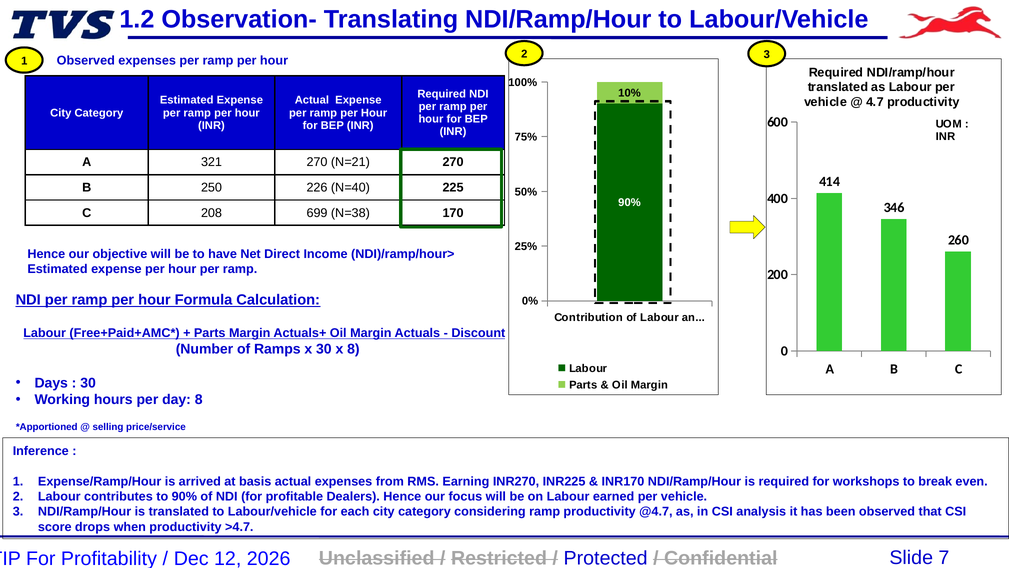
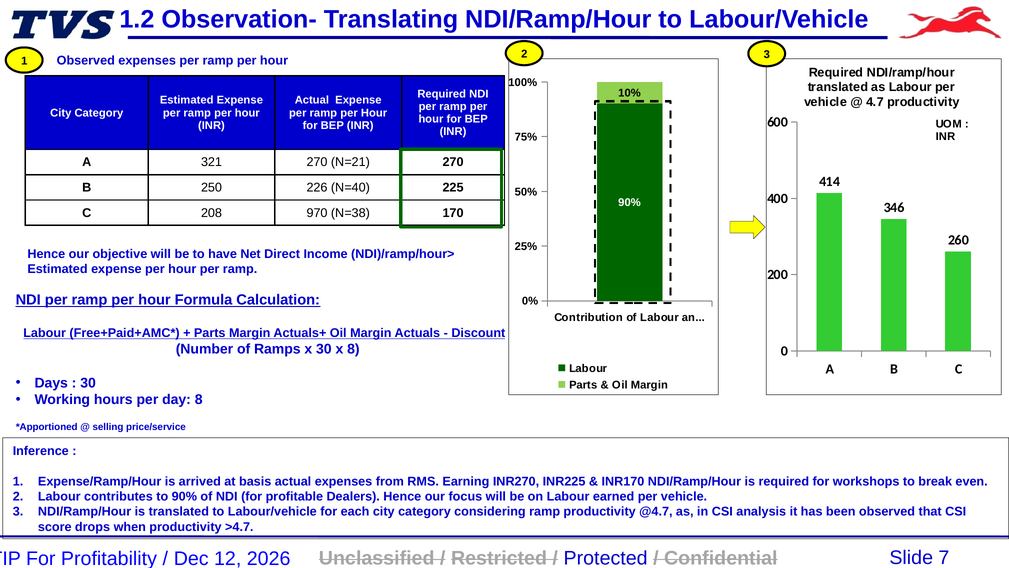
699: 699 -> 970 (317, 213)
